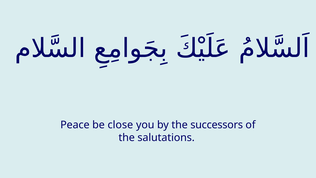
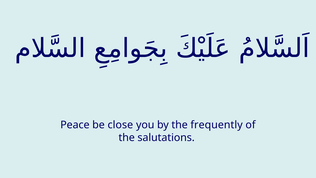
successors: successors -> frequently (217, 125)
